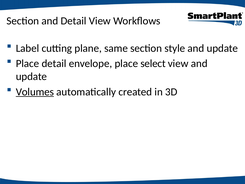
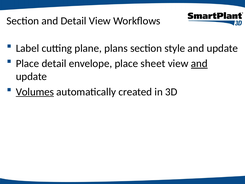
same: same -> plans (116, 48)
select: select -> sheet (153, 63)
and underline: none -> present (199, 63)
